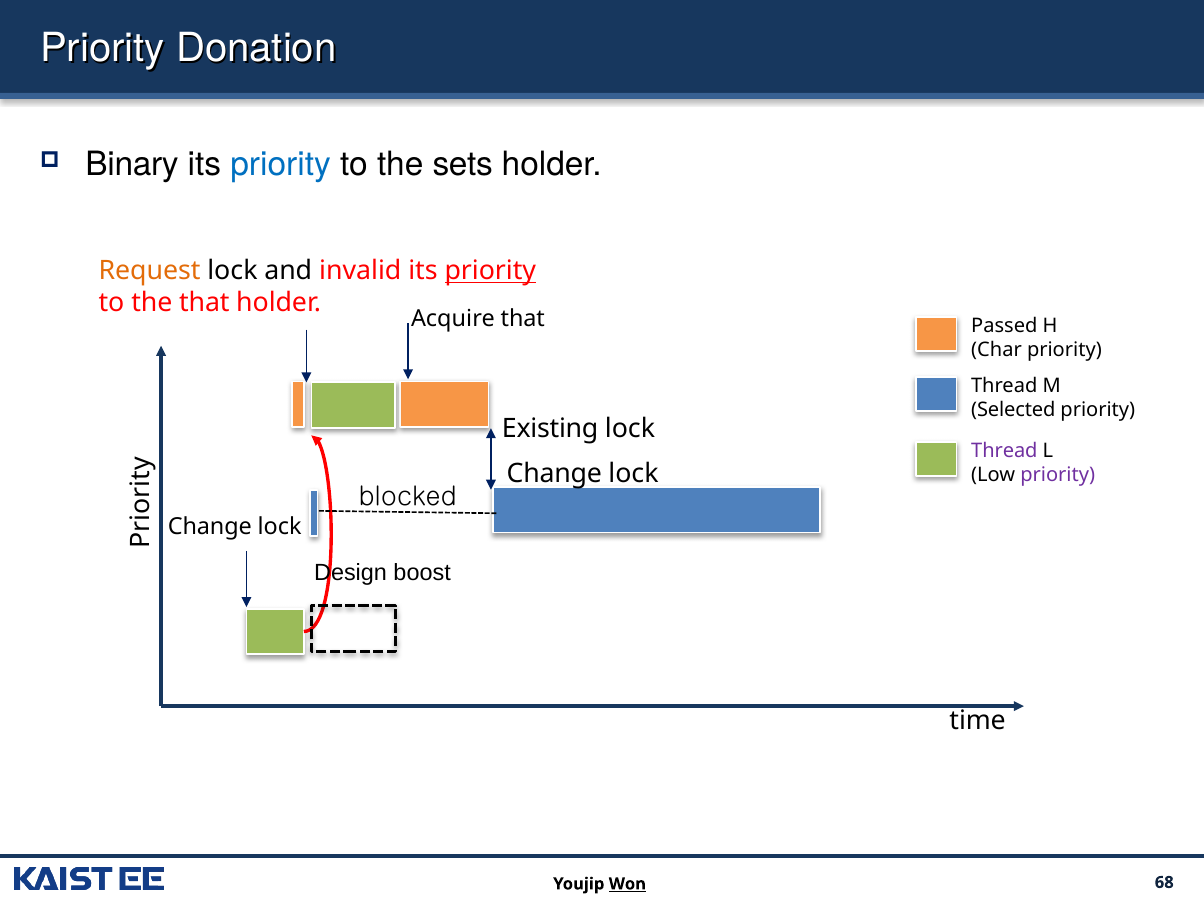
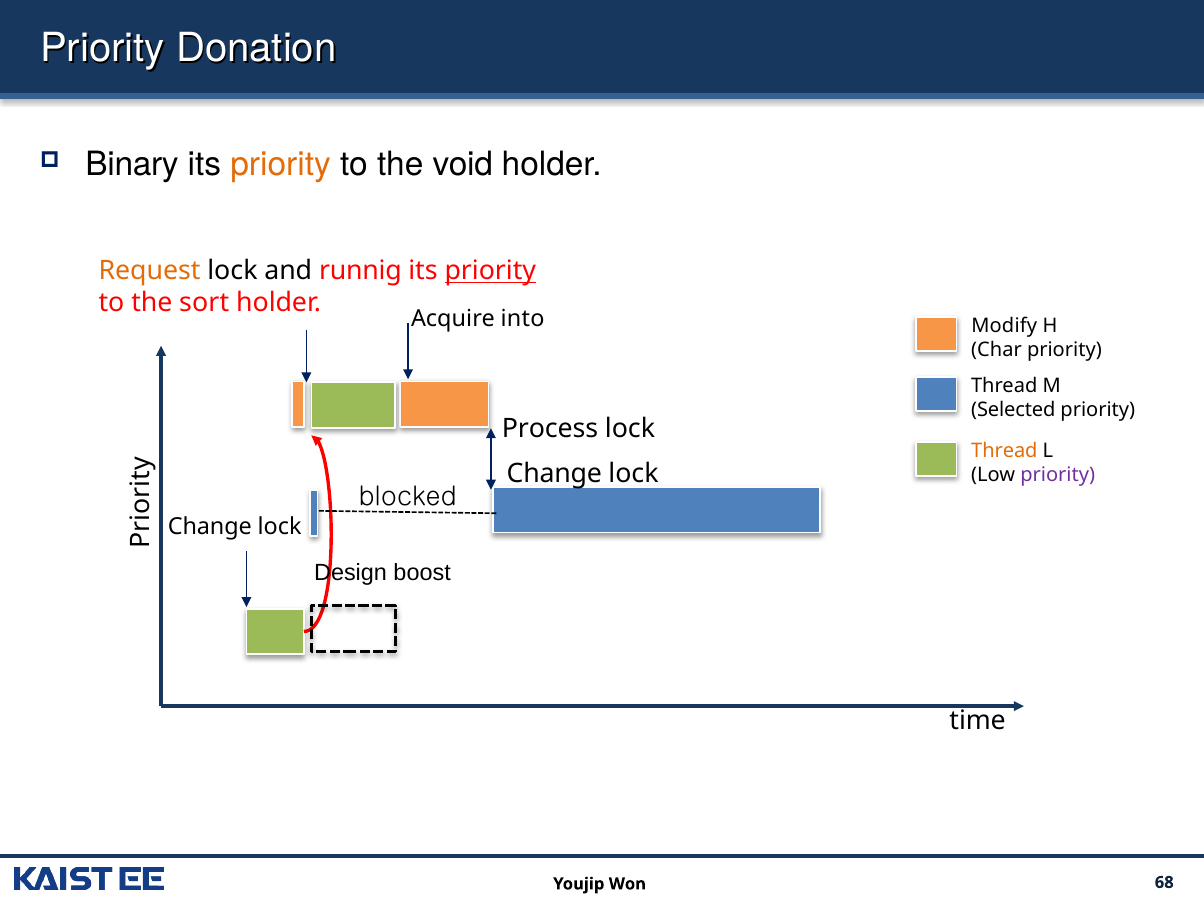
priority colour: blue -> orange (281, 164)
sets: sets -> void (463, 164)
invalid: invalid -> runnig (360, 271)
the that: that -> sort (204, 303)
Acquire that: that -> into (523, 319)
Passed: Passed -> Modify (1004, 326)
Existing: Existing -> Process (550, 429)
Thread colour: purple -> orange (1004, 451)
Won underline: present -> none (627, 884)
